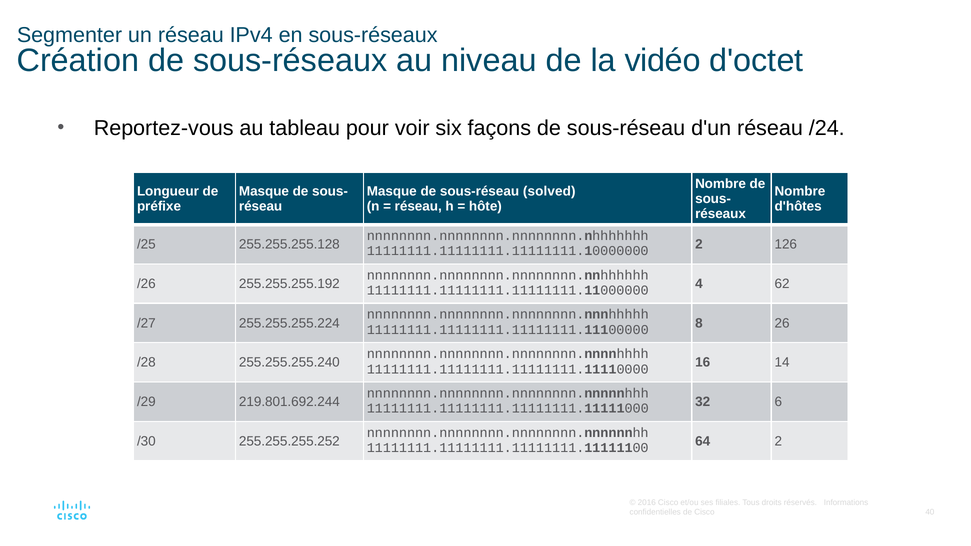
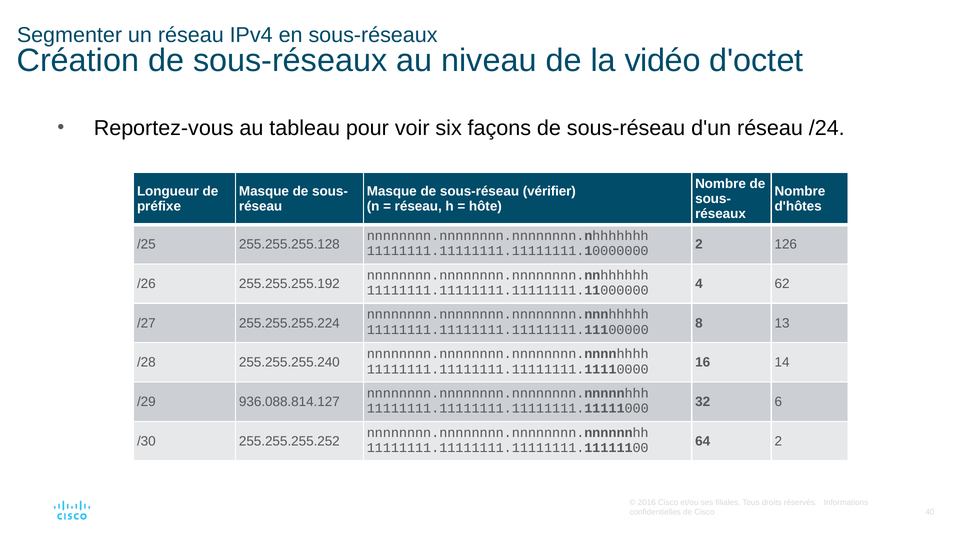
solved: solved -> vérifier (549, 191)
26: 26 -> 13 (782, 323)
219.801.692.244: 219.801.692.244 -> 936.088.814.127 (289, 402)
